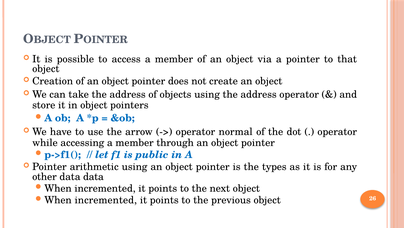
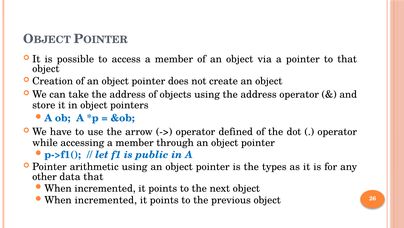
normal: normal -> defined (236, 131)
data data: data -> that (93, 176)
